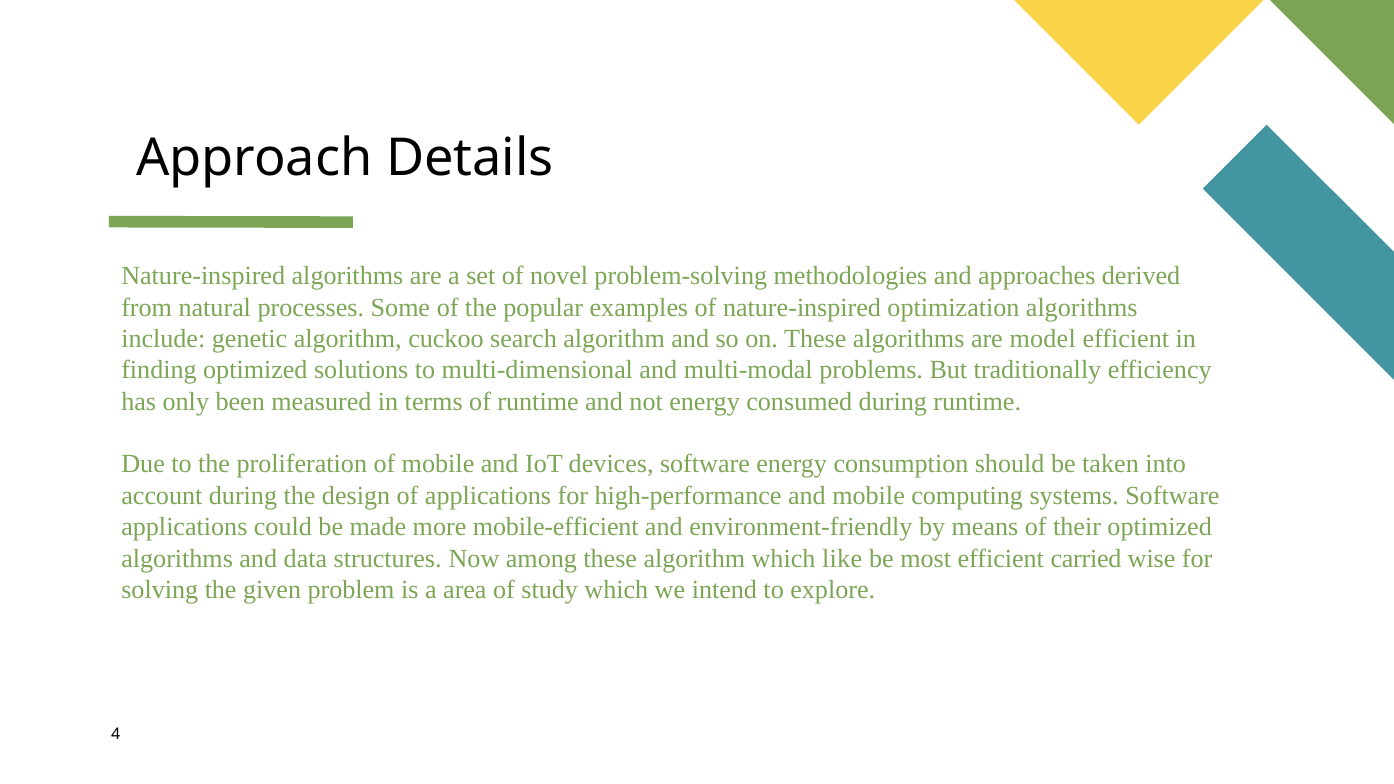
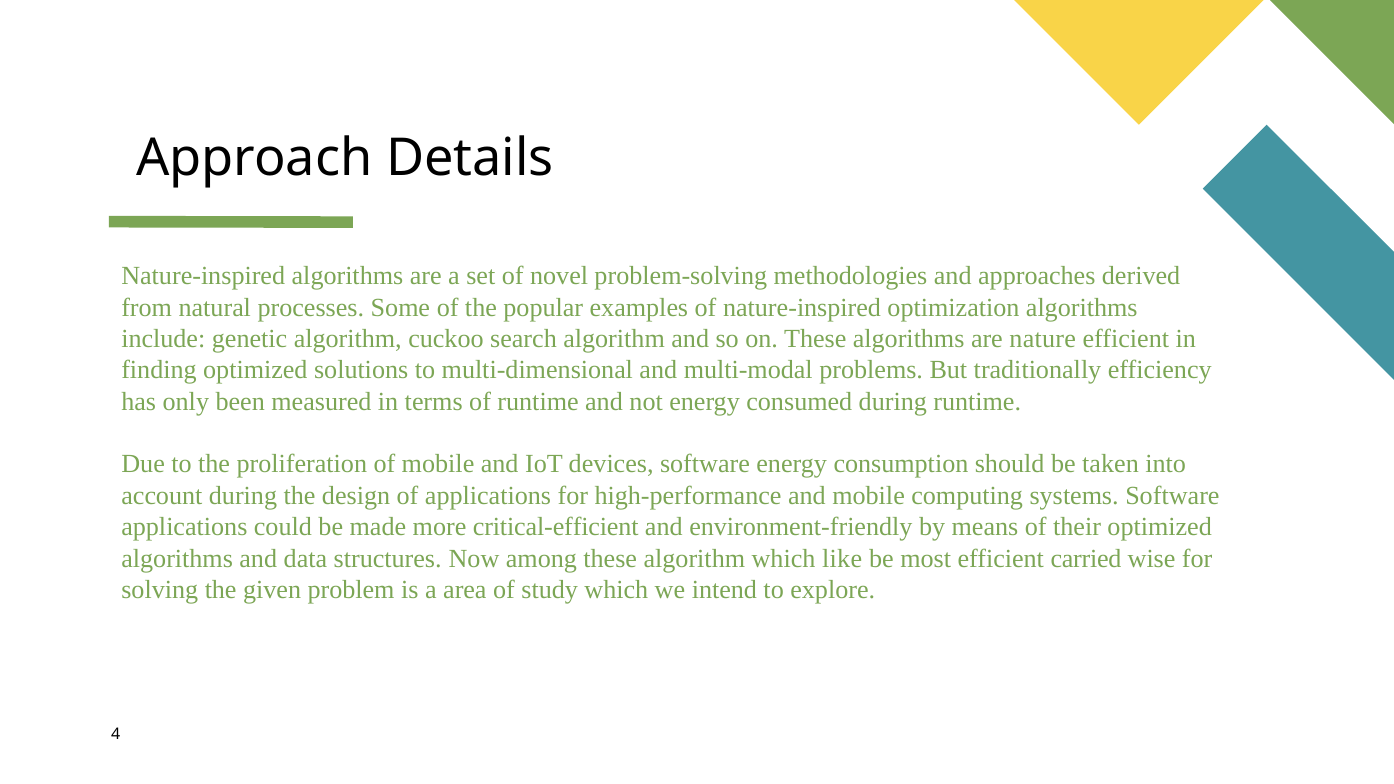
model: model -> nature (1043, 339)
mobile-efficient: mobile-efficient -> critical-efficient (556, 527)
